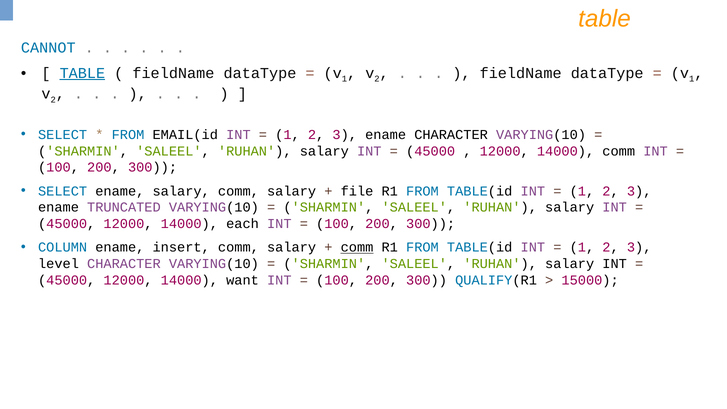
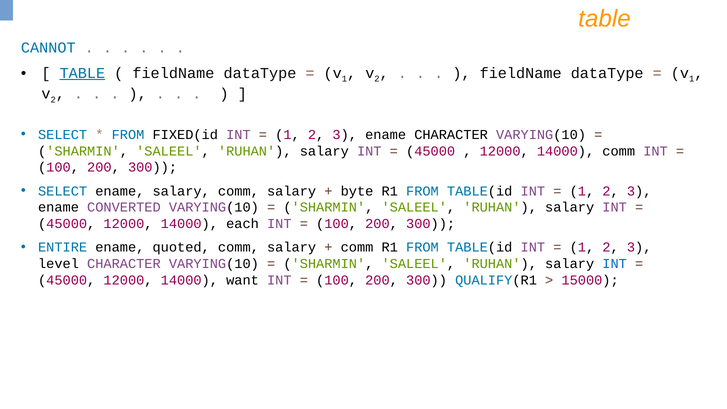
EMAIL(id: EMAIL(id -> FIXED(id (185, 135)
file: file -> byte (357, 191)
TRUNCATED: TRUNCATED -> CONVERTED (124, 207)
COLUMN: COLUMN -> ENTIRE (63, 247)
insert: insert -> quoted (181, 247)
comm underline: present -> none (357, 247)
INT colour: black -> blue (615, 264)
